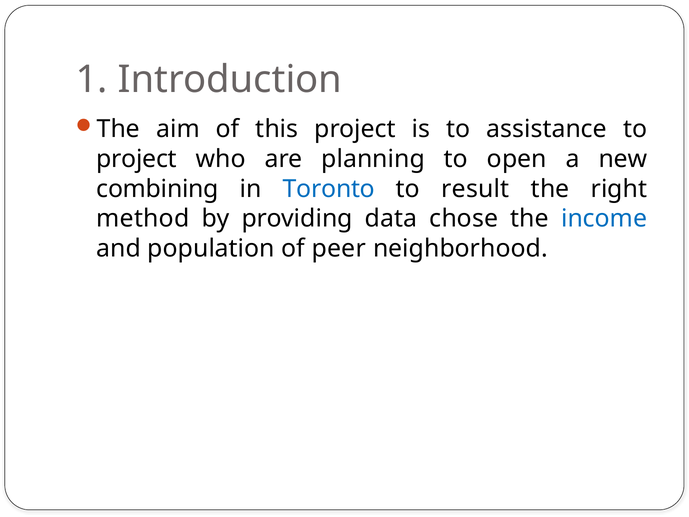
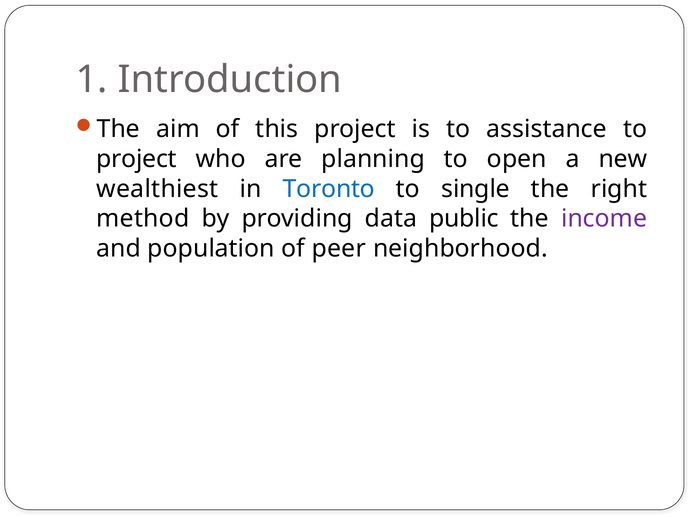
combining: combining -> wealthiest (157, 189)
result: result -> single (476, 189)
chose: chose -> public (464, 219)
income colour: blue -> purple (604, 219)
